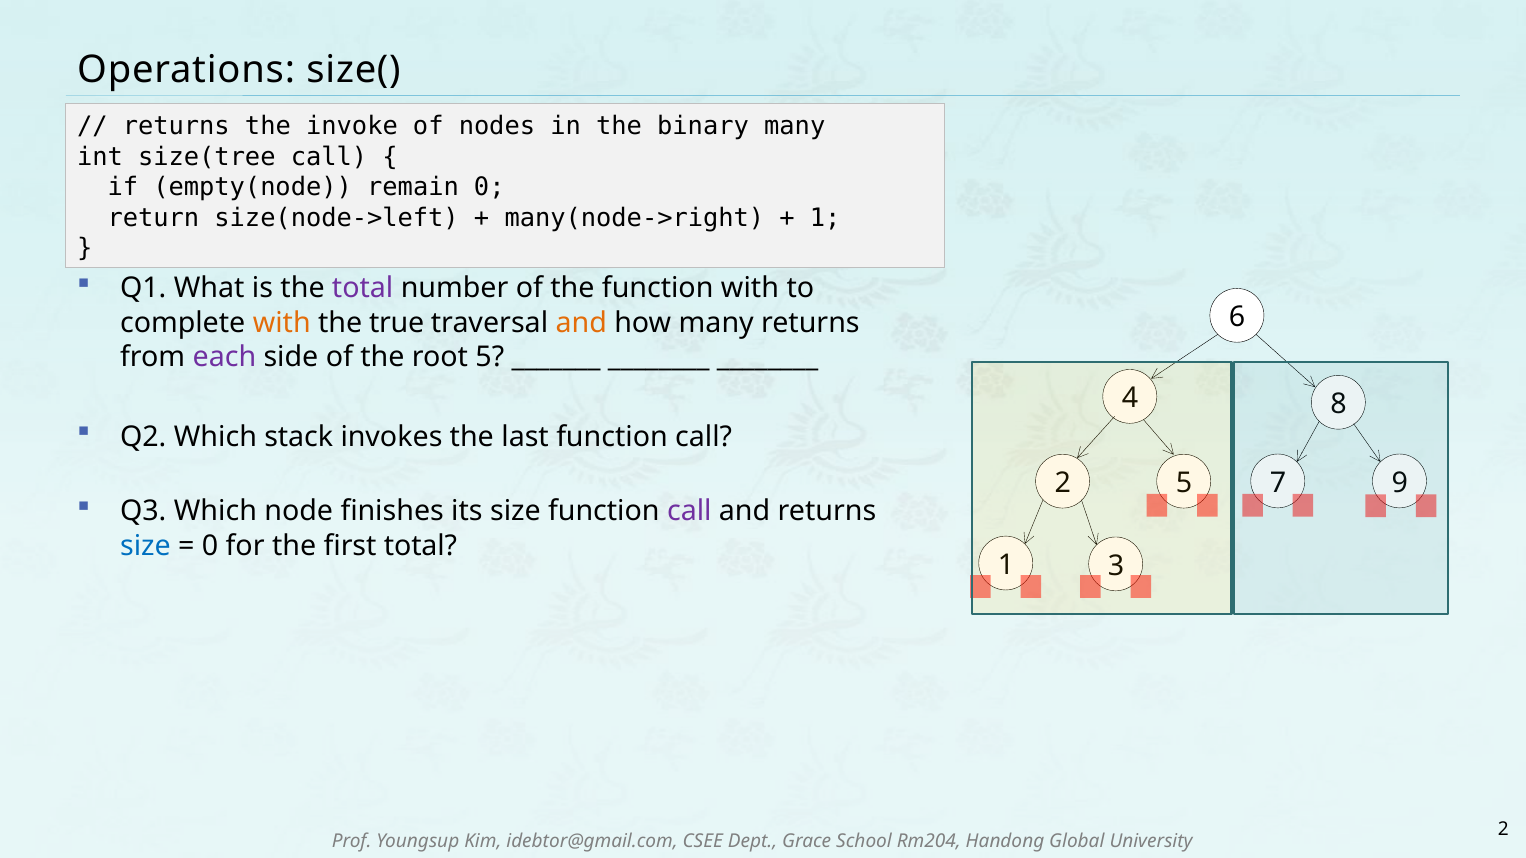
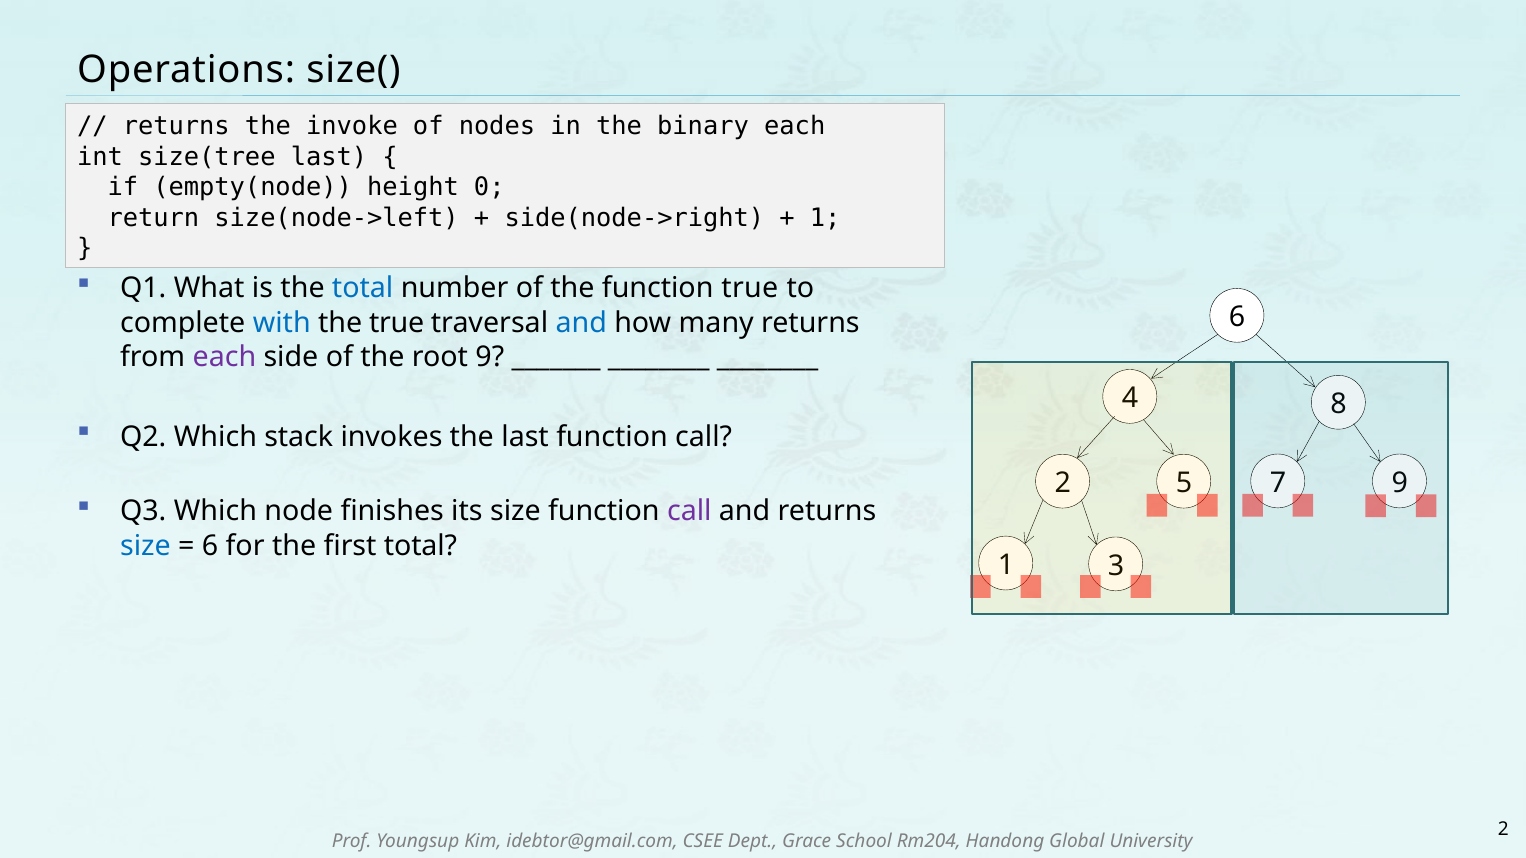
binary many: many -> each (795, 127)
size(tree call: call -> last (329, 157)
remain: remain -> height (413, 188)
many(node->right: many(node->right -> side(node->right (634, 218)
total colour: purple -> blue (363, 289)
function with: with -> true (750, 289)
with colour: orange -> blue (282, 323)
and colour: orange -> blue (581, 323)
root 5: 5 -> 9 (490, 357)
0: 0 -> 6 (210, 546)
